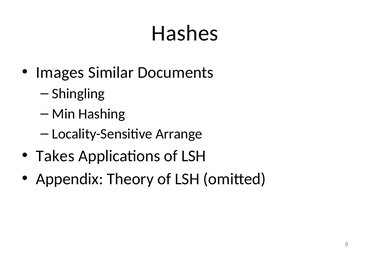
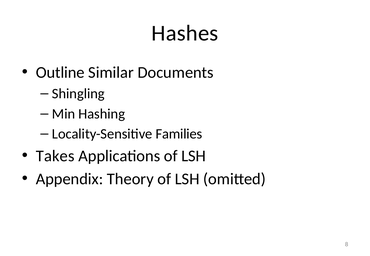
Images: Images -> Outline (60, 72)
Arrange: Arrange -> Families (179, 134)
